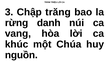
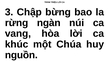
trăng: trăng -> bừng (58, 12)
danh: danh -> ngàn (49, 23)
